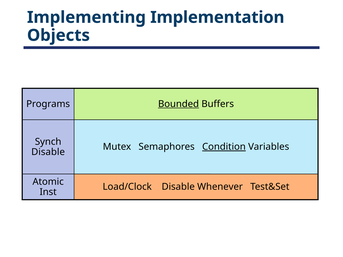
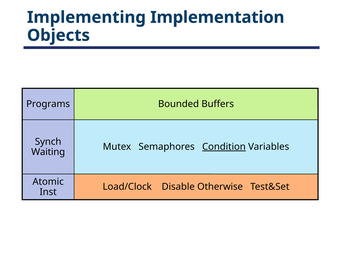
Bounded underline: present -> none (179, 104)
Disable: Disable -> Waiting (48, 152)
Whenever: Whenever -> Otherwise (220, 187)
